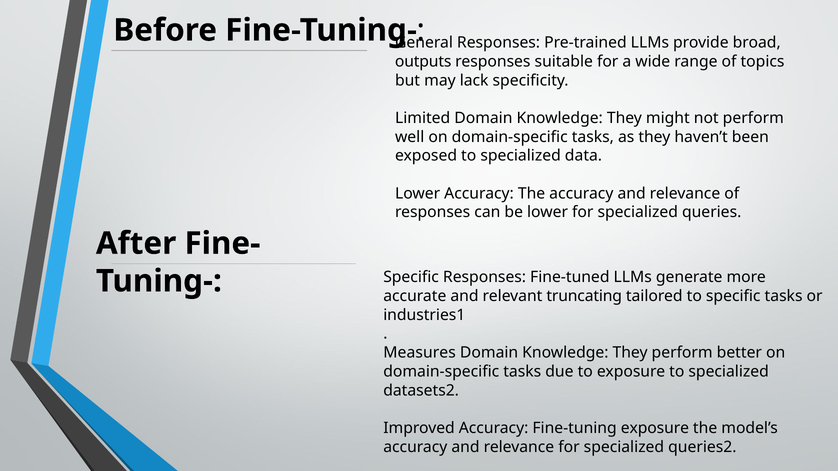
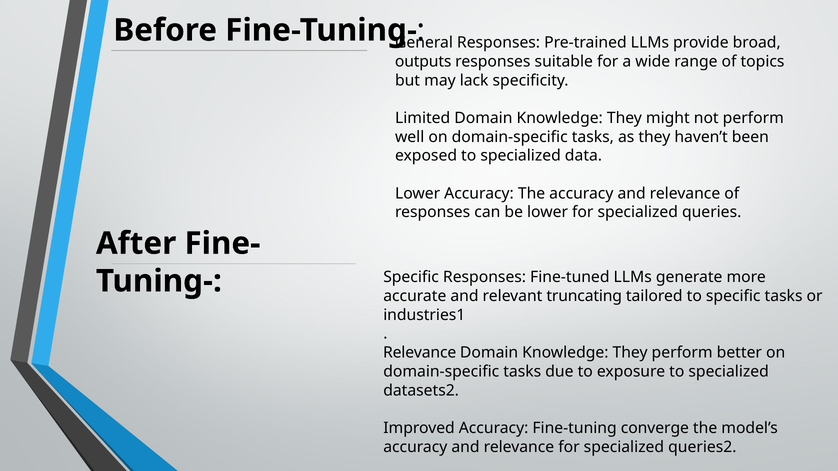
Measures: Measures -> Relevance (420, 353)
Fine-tuning exposure: exposure -> converge (655, 428)
